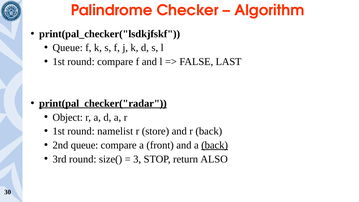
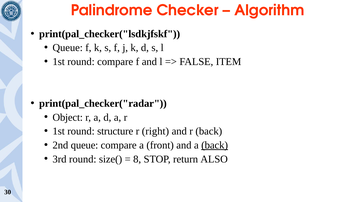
LAST: LAST -> ITEM (229, 62)
print(pal_checker("radar underline: present -> none (103, 103)
namelist: namelist -> structure (115, 131)
store: store -> right (155, 131)
3: 3 -> 8 (137, 159)
